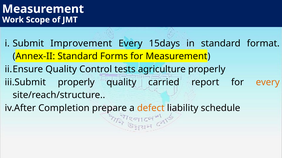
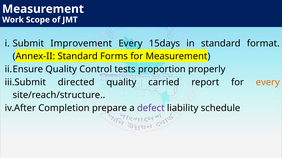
agriculture: agriculture -> proportion (162, 69)
properly: properly -> directed (76, 82)
defect colour: orange -> purple (151, 108)
